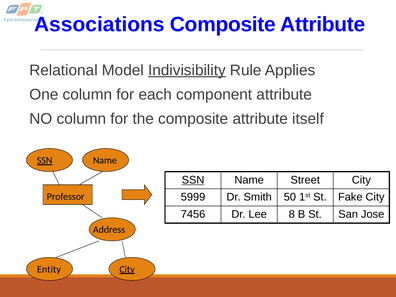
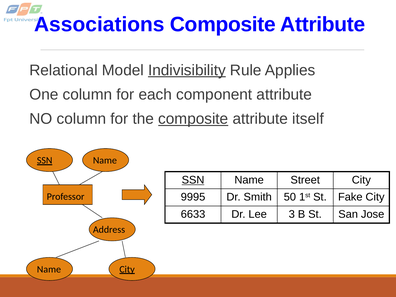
composite underline: none -> present (193, 119)
5999: 5999 -> 9995 (193, 197)
7456: 7456 -> 6633 (193, 214)
8: 8 -> 3 (292, 214)
Entity: Entity -> Name (49, 269)
